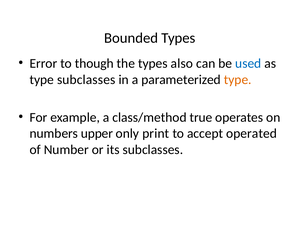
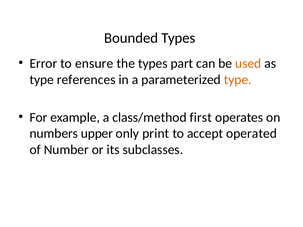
though: though -> ensure (94, 64)
also: also -> part (182, 64)
used colour: blue -> orange (248, 64)
type subclasses: subclasses -> references (86, 80)
true: true -> first (201, 117)
